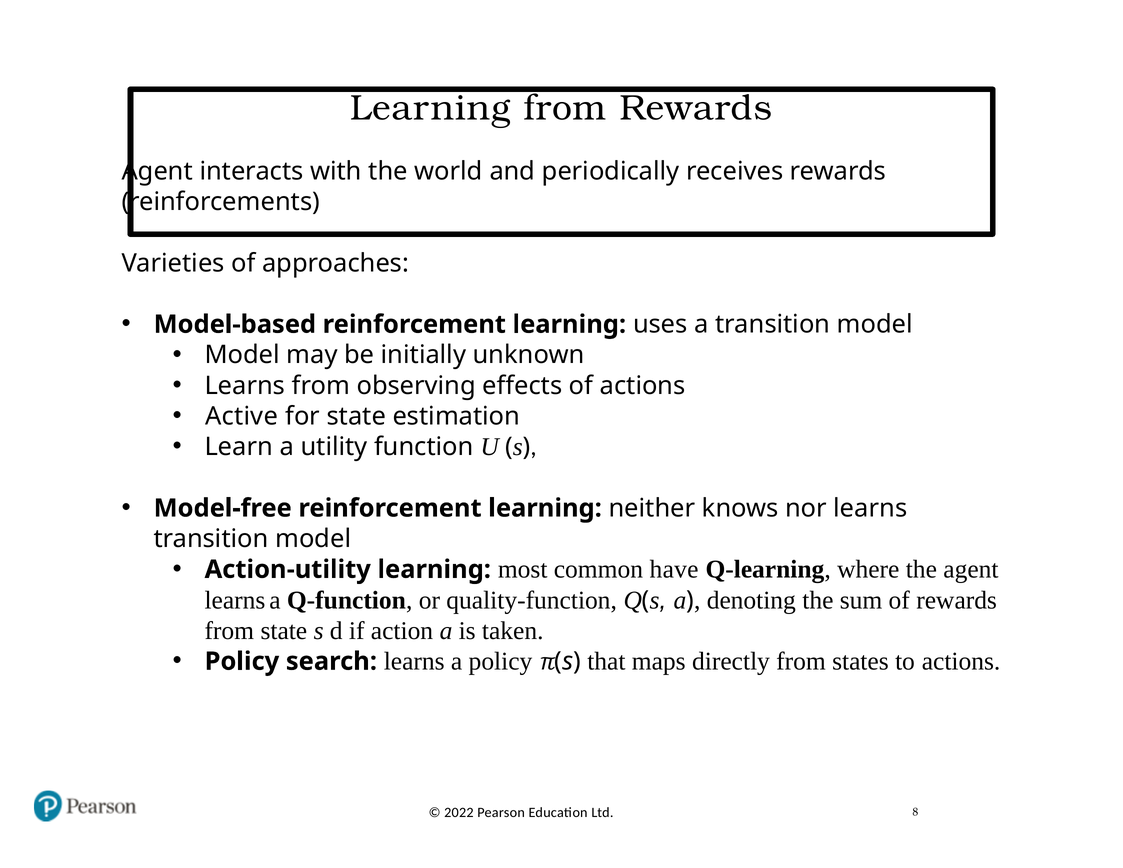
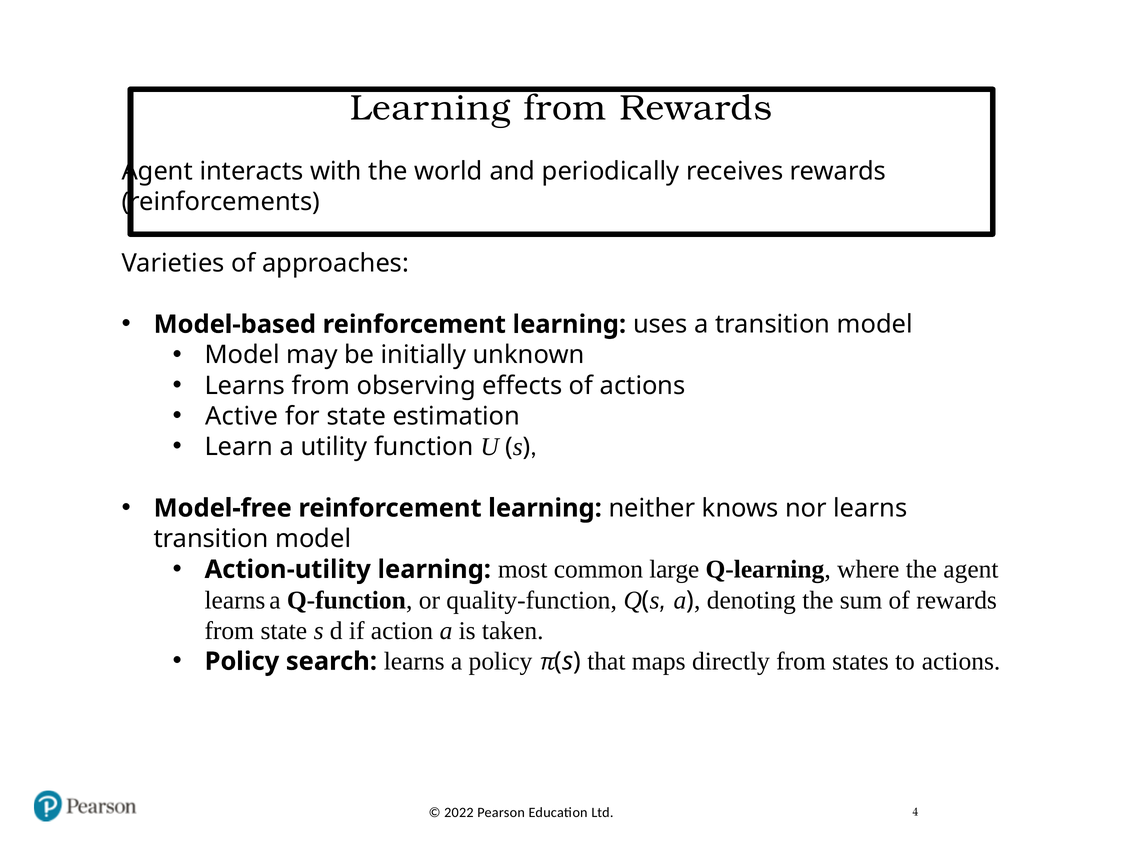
have: have -> large (674, 569)
8: 8 -> 4 (915, 812)
